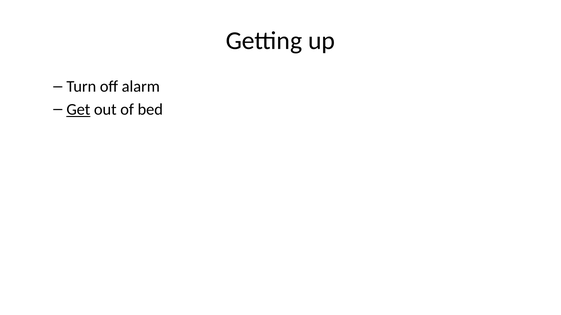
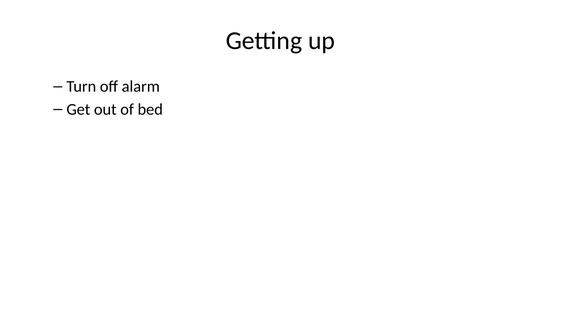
Get underline: present -> none (78, 110)
